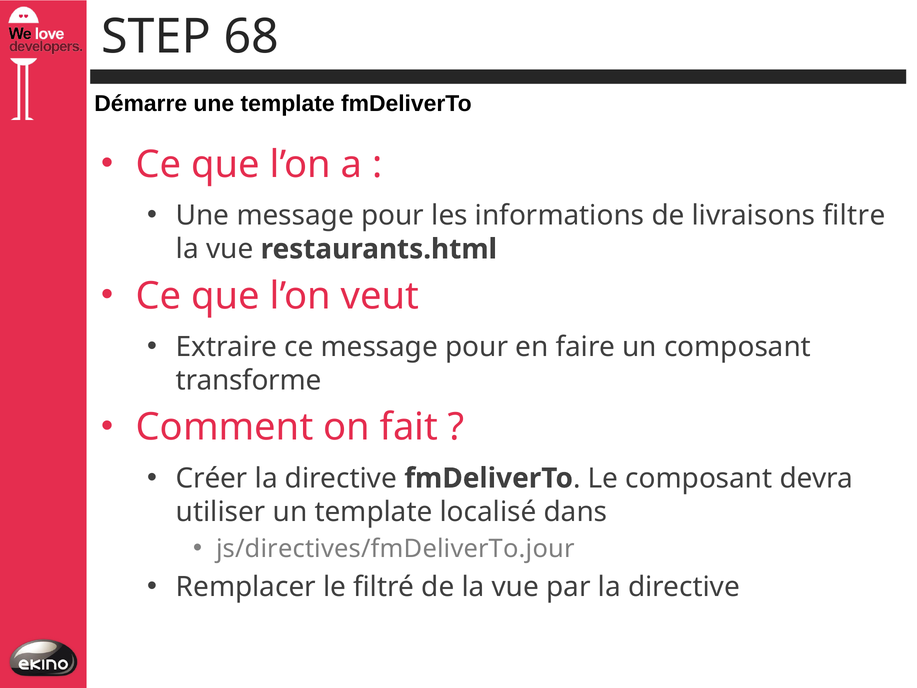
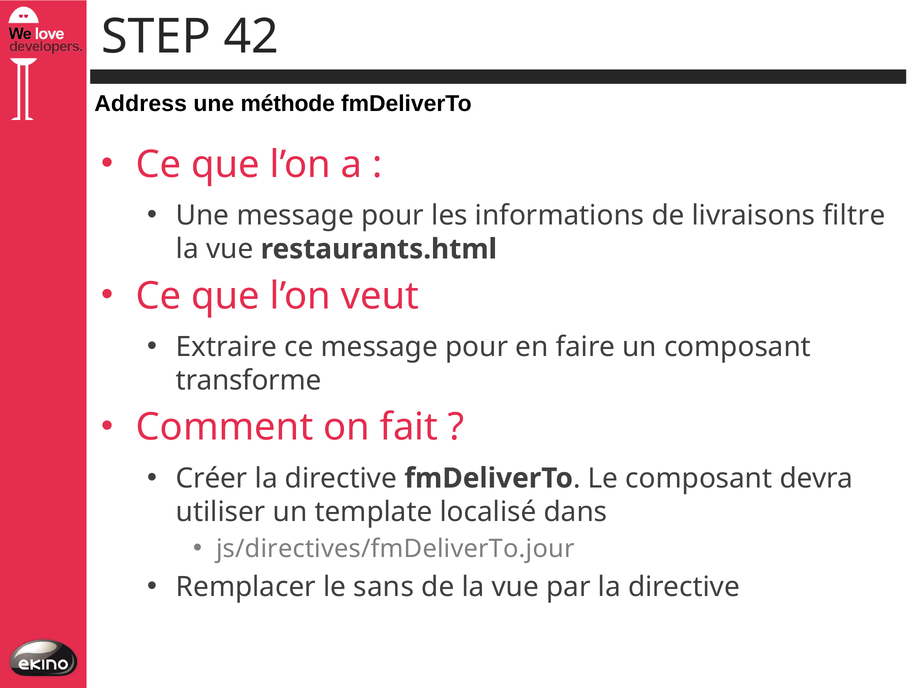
68: 68 -> 42 (251, 37)
Démarre: Démarre -> Address (141, 104)
une template: template -> méthode (288, 104)
filtré: filtré -> sans (384, 587)
